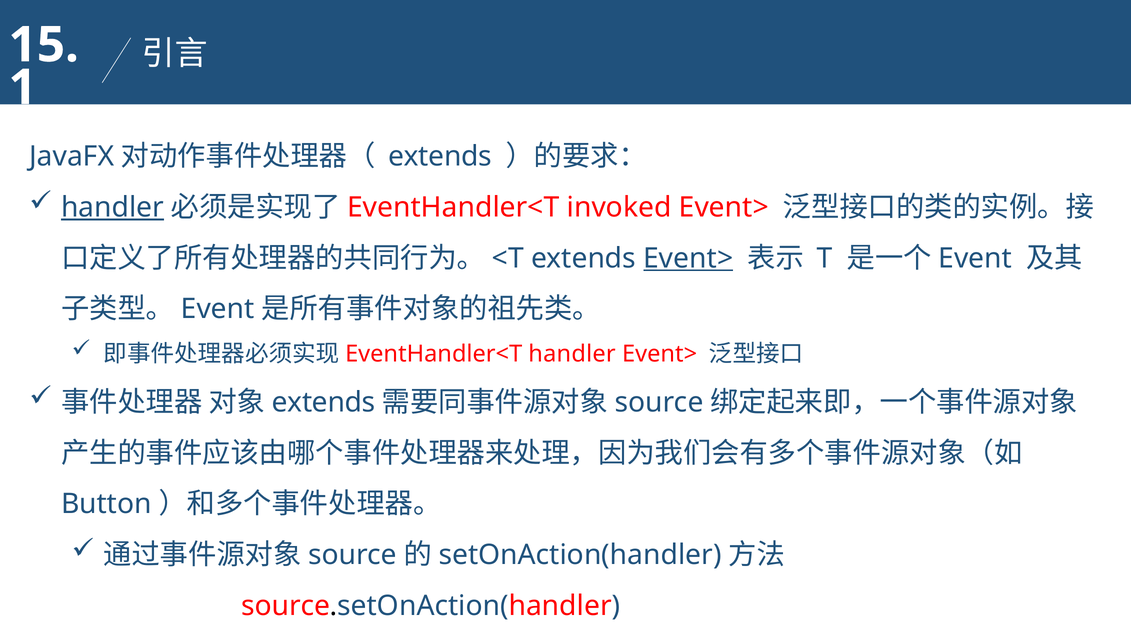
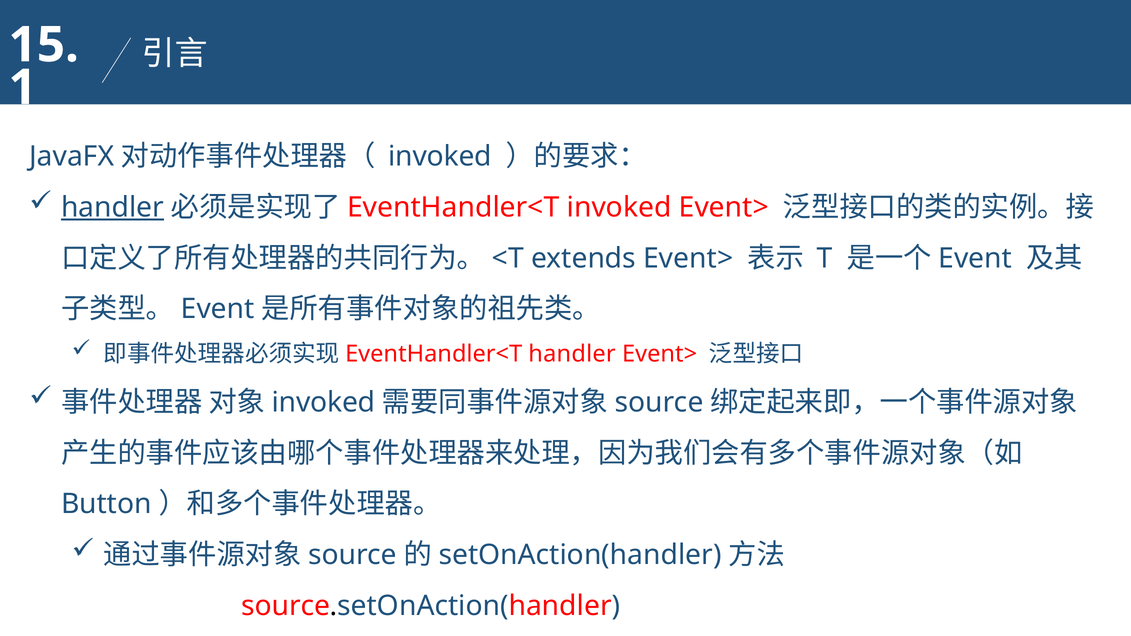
extends: extends -> invoked (440, 157)
Event> underline: present -> none (688, 258)
extends: extends -> invoked (324, 402)
